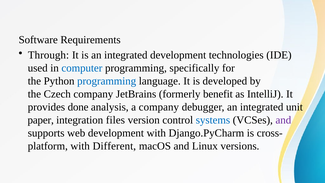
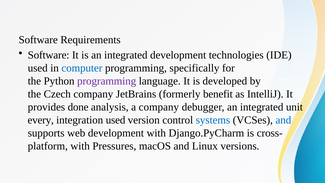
Through: Through -> Software (49, 55)
programming colour: blue -> purple (107, 81)
paper: paper -> every (41, 120)
integration files: files -> used (116, 120)
and colour: purple -> blue (283, 120)
Different: Different -> Pressures (114, 146)
